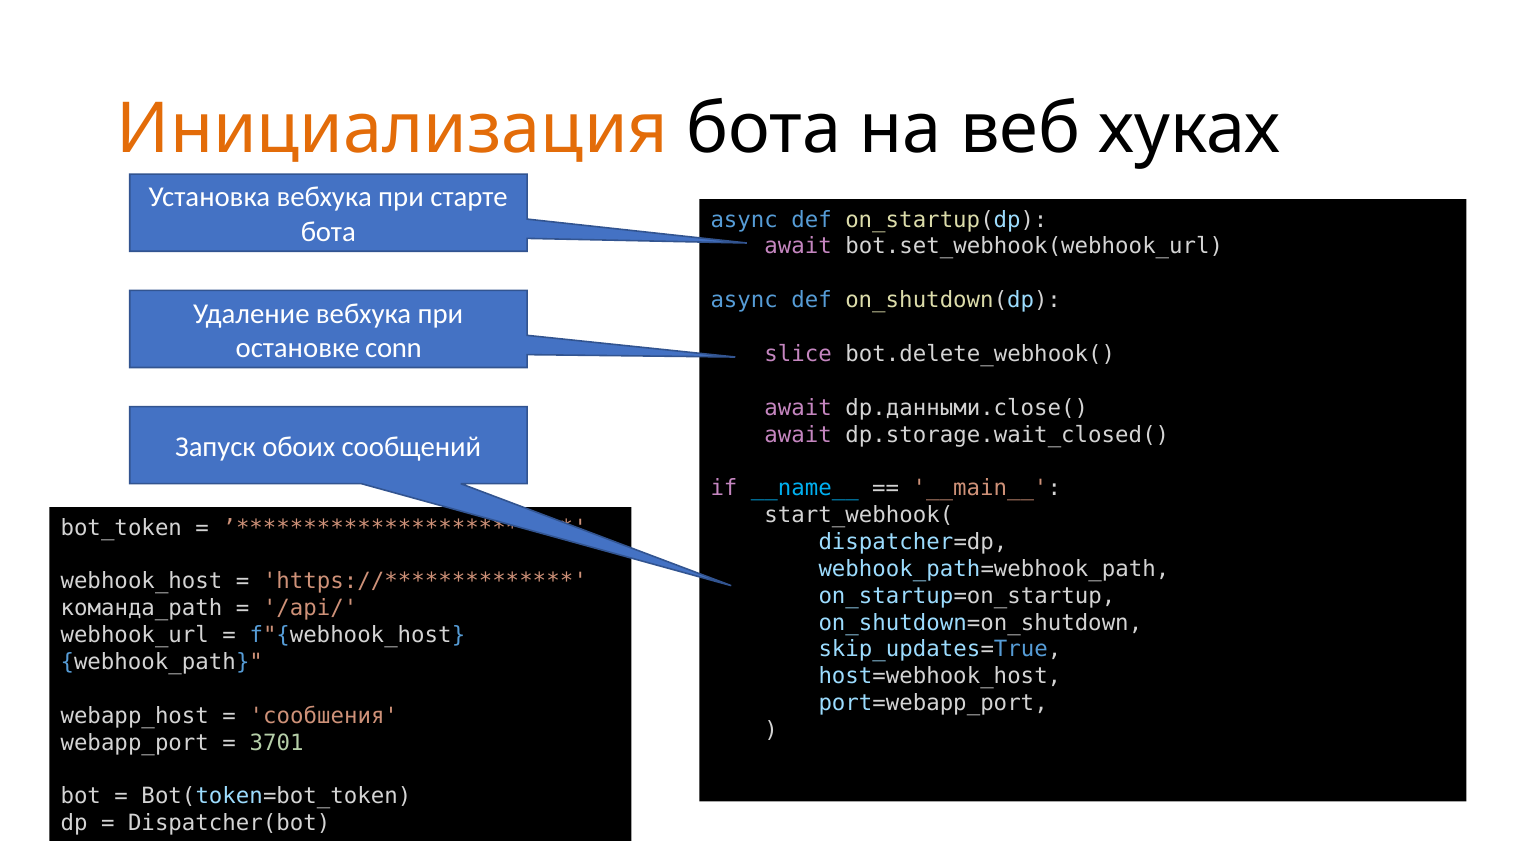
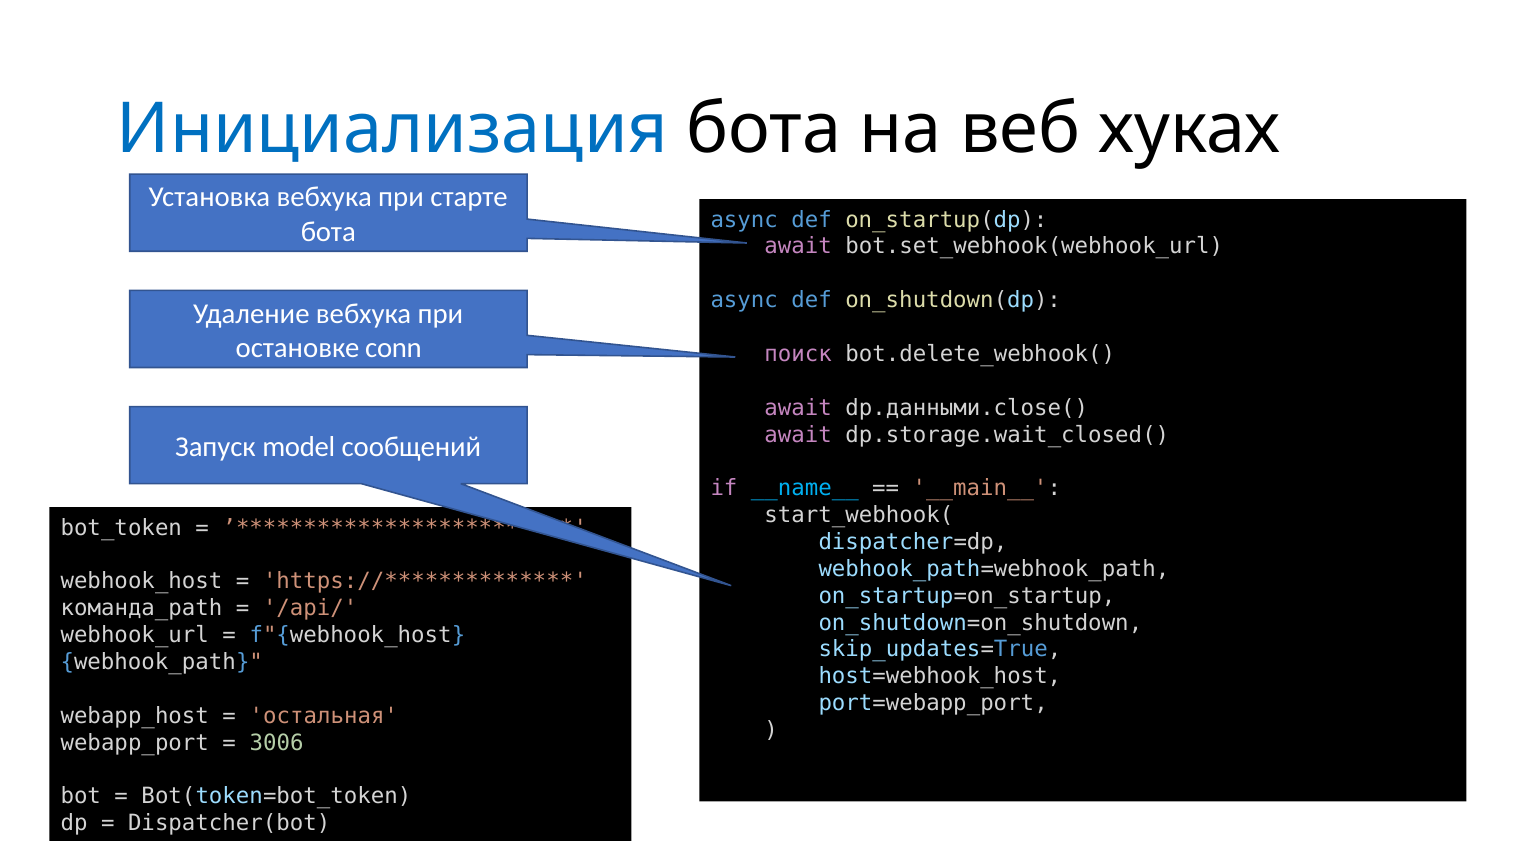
Инициализация colour: orange -> blue (393, 129)
slice: slice -> поиск (798, 354)
обоих: обоих -> model (299, 447)
сообшения: сообшения -> остальная (324, 716)
3701: 3701 -> 3006 (277, 743)
